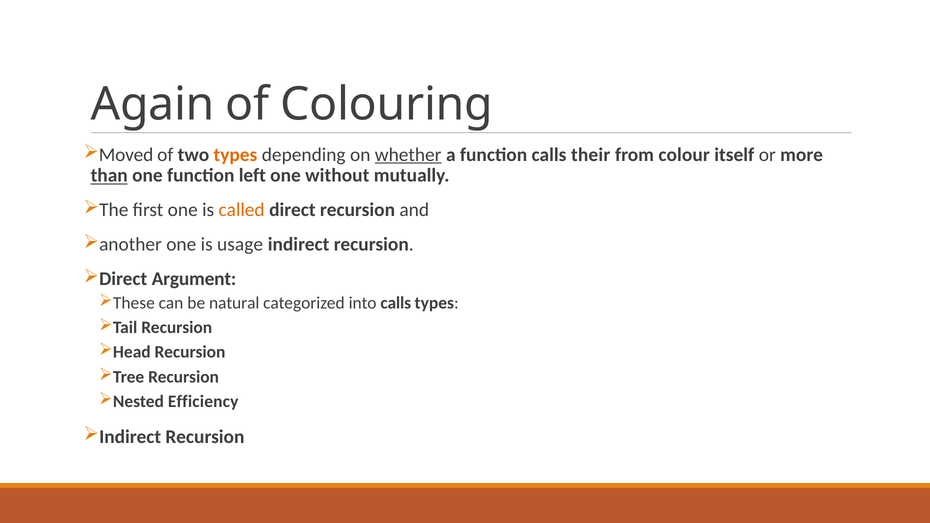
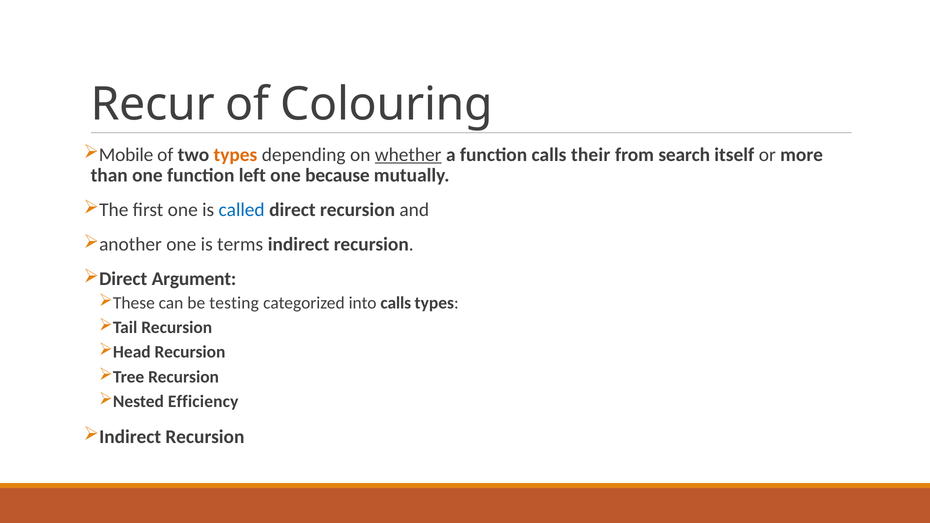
Again: Again -> Recur (153, 104)
Moved: Moved -> Mobile (126, 155)
colour: colour -> search (684, 155)
than underline: present -> none (109, 176)
without: without -> because (337, 176)
called colour: orange -> blue (242, 210)
usage: usage -> terms (240, 245)
natural: natural -> testing (234, 303)
